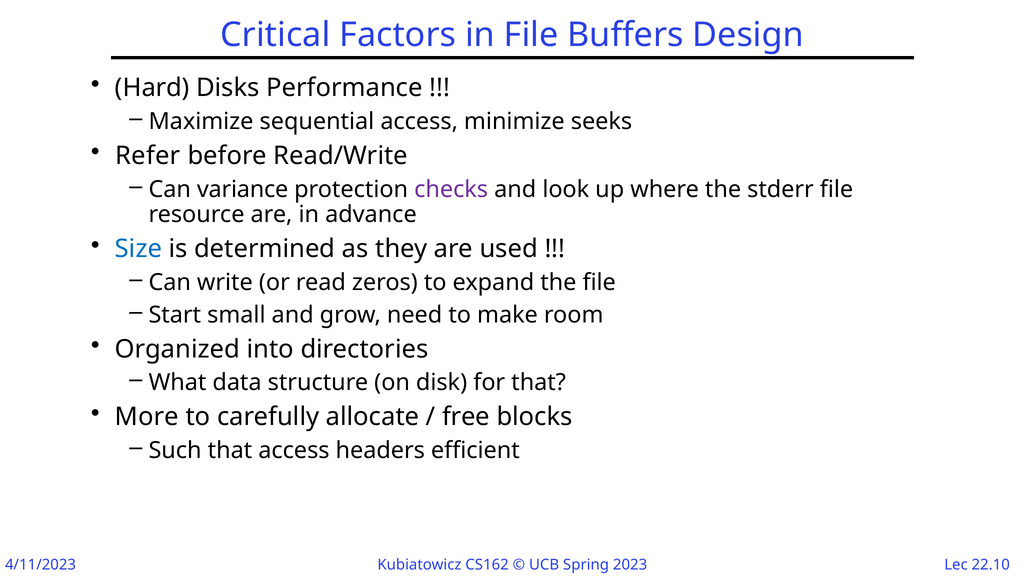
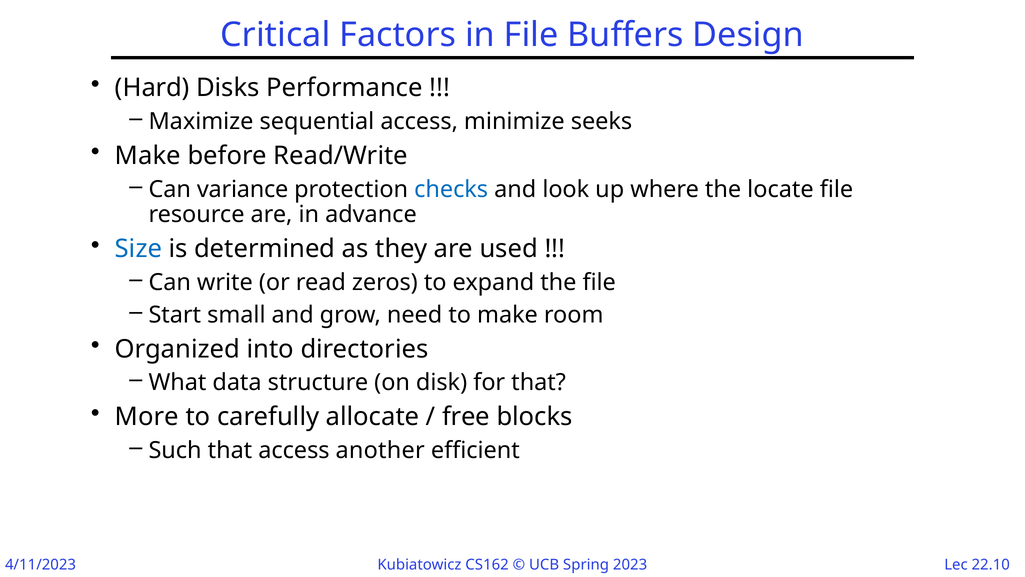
Refer: Refer -> Make (148, 156)
checks colour: purple -> blue (451, 189)
stderr: stderr -> locate (780, 189)
headers: headers -> another (380, 450)
